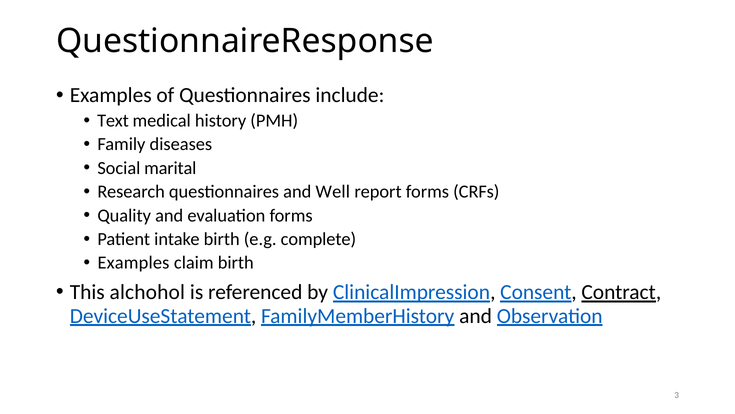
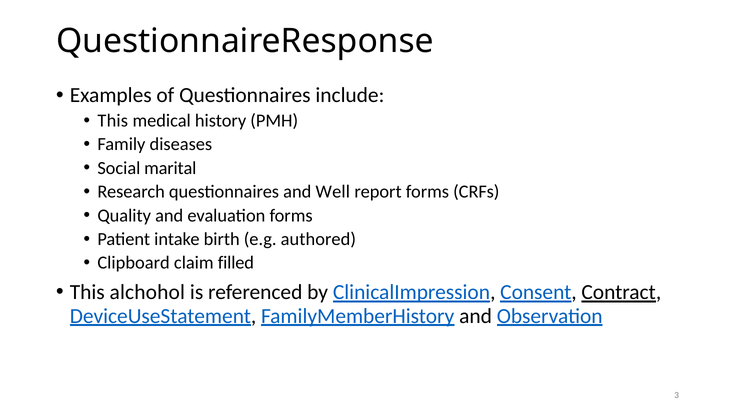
Text: Text -> This (113, 121)
complete: complete -> authored (318, 239)
Examples: Examples -> Clipboard (134, 263)
claim birth: birth -> filled (236, 263)
